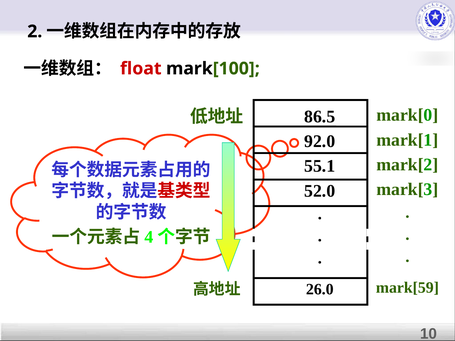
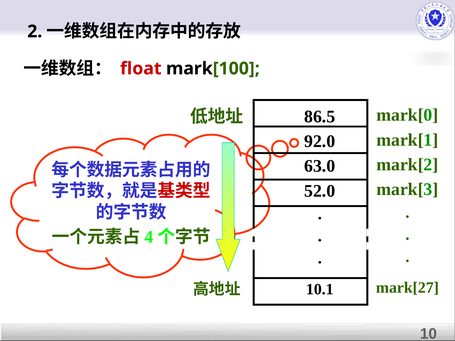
55.1: 55.1 -> 63.0 (320, 166)
mark[59: mark[59 -> mark[27 (407, 288)
26.0: 26.0 -> 10.1 (320, 289)
